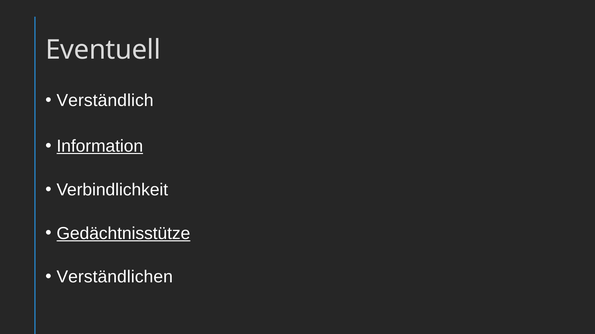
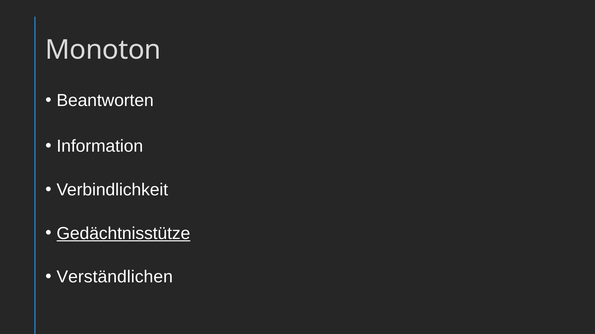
Eventuell: Eventuell -> Monoton (103, 50)
Verständlich: Verständlich -> Beantworten (105, 101)
Information underline: present -> none (100, 146)
